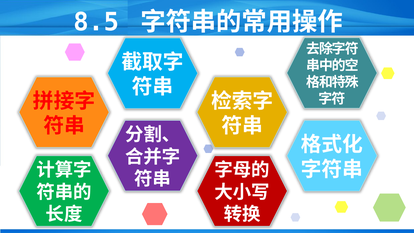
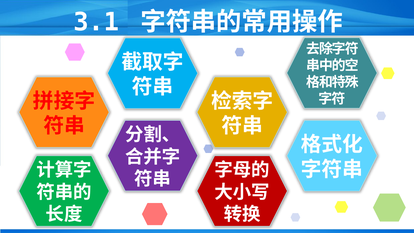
8.5: 8.5 -> 3.1 (96, 22)
